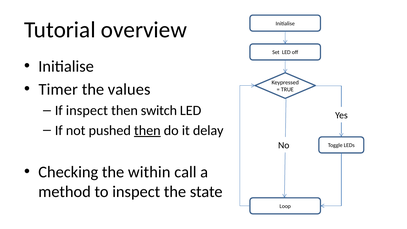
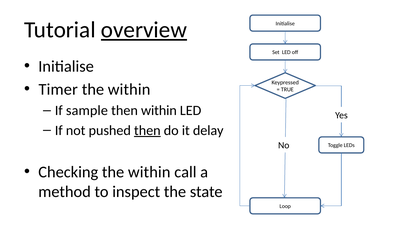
overview underline: none -> present (144, 30)
values: values -> within (129, 89)
If inspect: inspect -> sample (87, 110)
then switch: switch -> within (159, 110)
